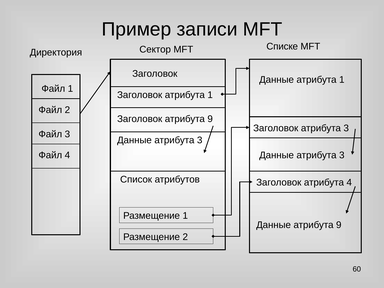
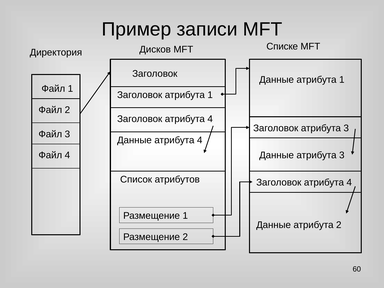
Сектор: Сектор -> Дисков (155, 49)
9: 9 -> 4 (210, 119)
3: 3 -> 4 (200, 140)
Данные атрибута 9: 9 -> 2 (339, 225)
